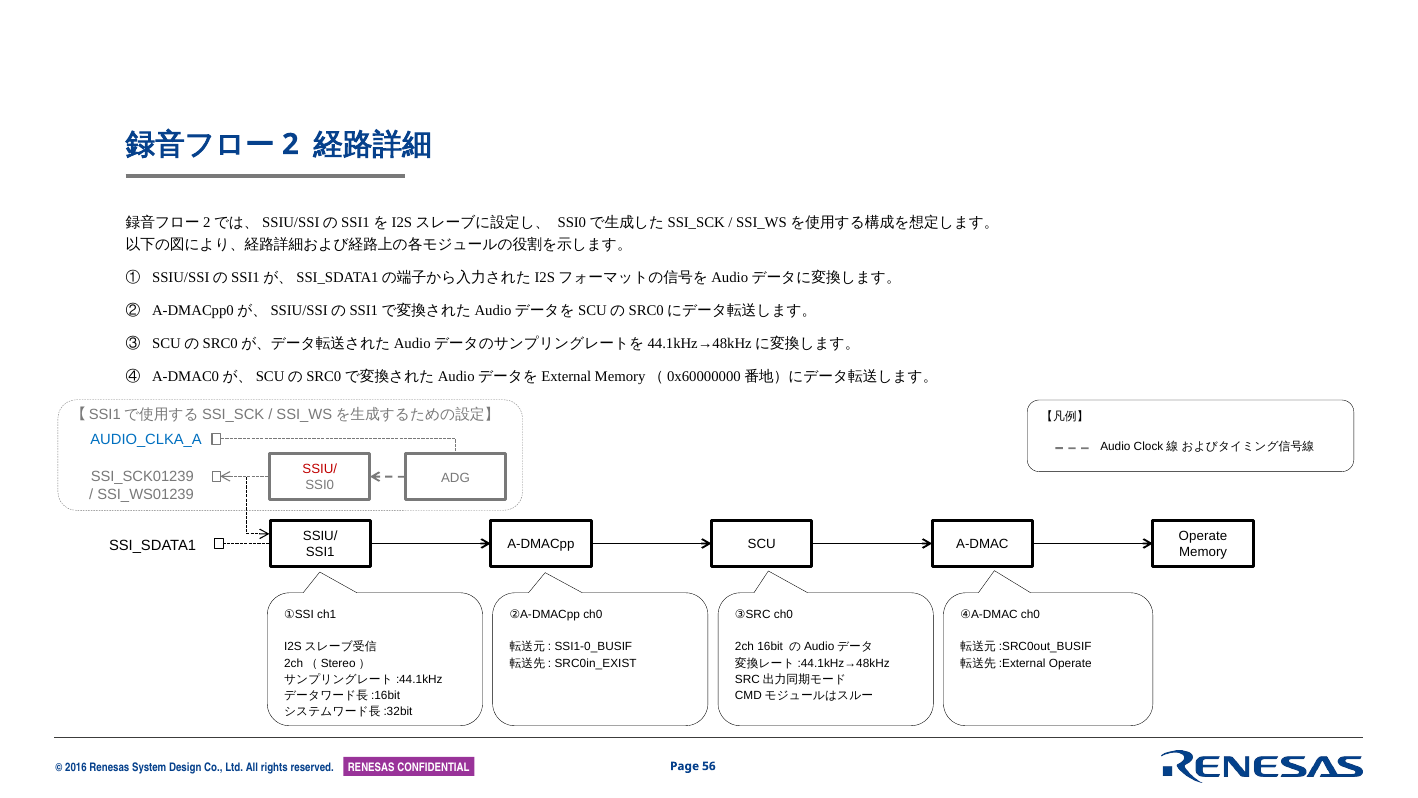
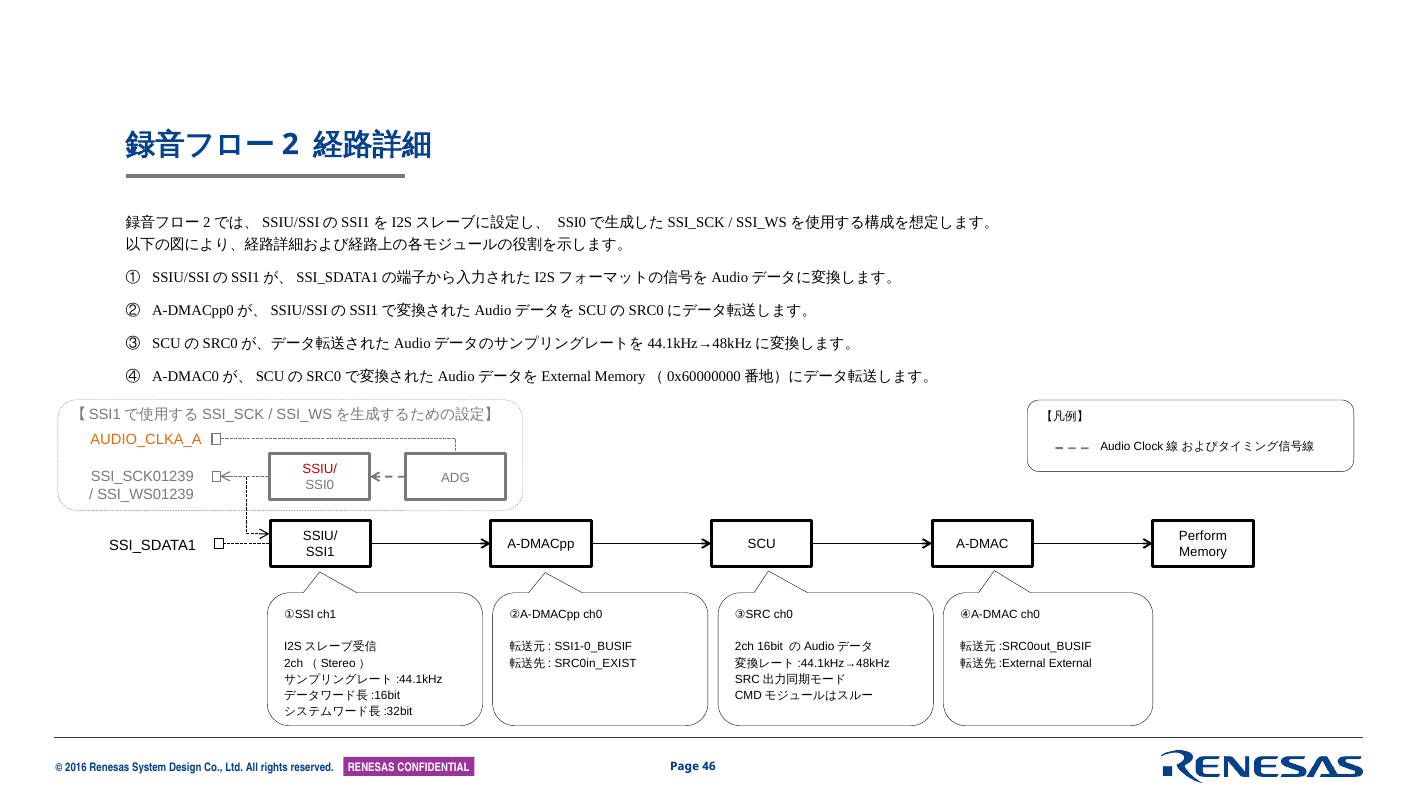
AUDIO_CLKA_A colour: blue -> orange (146, 440)
Operate: Operate -> Perform (1203, 536)
Operate: Operate -> External (1070, 663)
56: 56 -> 46 (709, 766)
